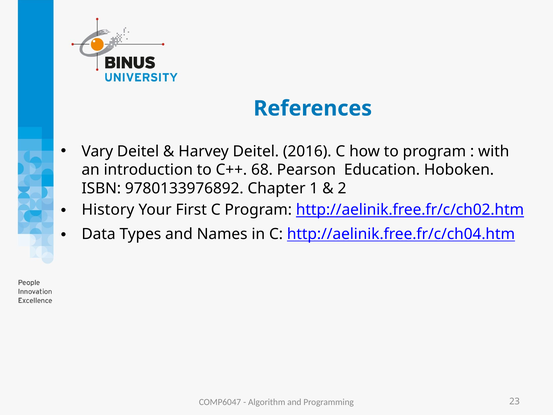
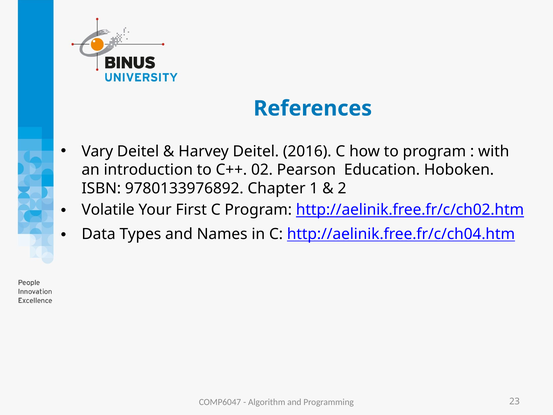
68: 68 -> 02 (262, 170)
History: History -> Volatile (108, 210)
